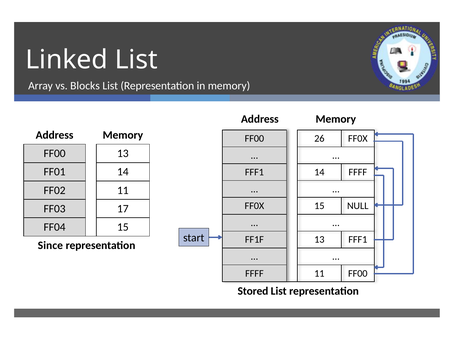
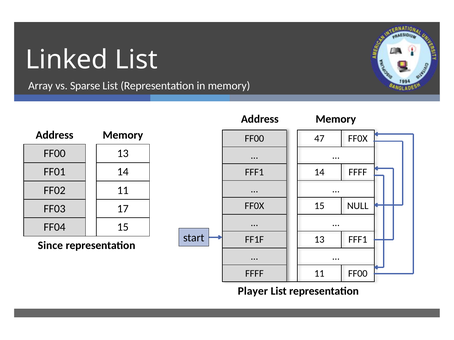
Blocks: Blocks -> Sparse (85, 86)
26: 26 -> 47 (319, 139)
Stored: Stored -> Player (253, 291)
